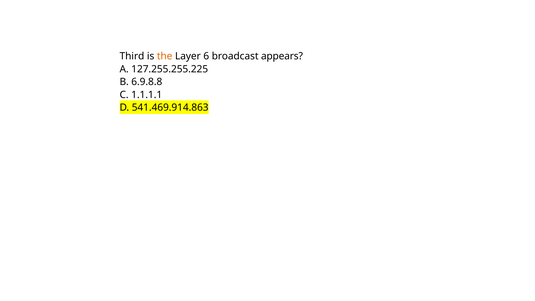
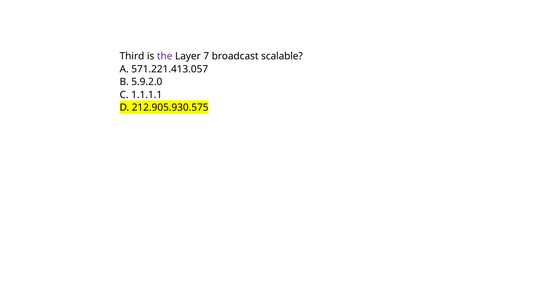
the colour: orange -> purple (165, 56)
6: 6 -> 7 (206, 56)
appears: appears -> scalable (282, 56)
127.255.255.225: 127.255.255.225 -> 571.221.413.057 (170, 69)
6.9.8.8: 6.9.8.8 -> 5.9.2.0 (147, 82)
541.469.914.863: 541.469.914.863 -> 212.905.930.575 (170, 108)
